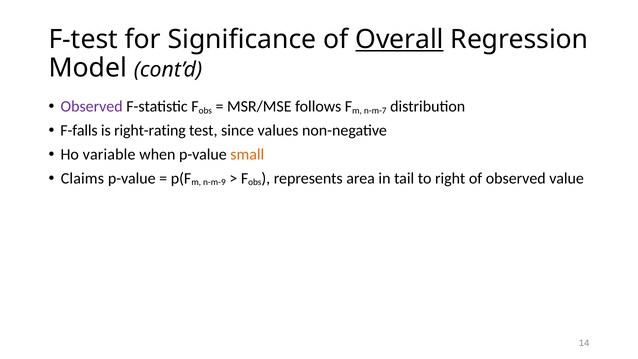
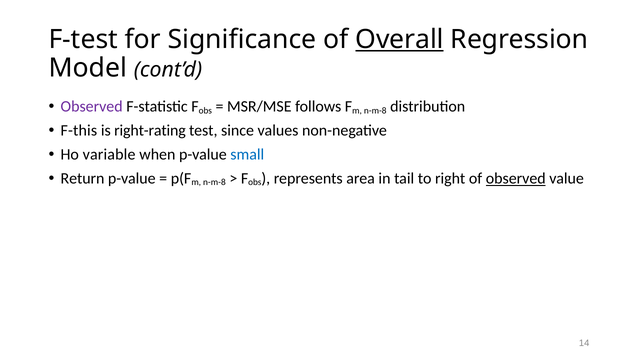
n-m-7: n-m-7 -> n-m-8 (375, 110)
F-falls: F-falls -> F-this (79, 131)
small colour: orange -> blue (247, 154)
Claims: Claims -> Return (83, 178)
n-m-9: n-m-9 -> n-m-8 (214, 182)
observed underline: none -> present (516, 178)
